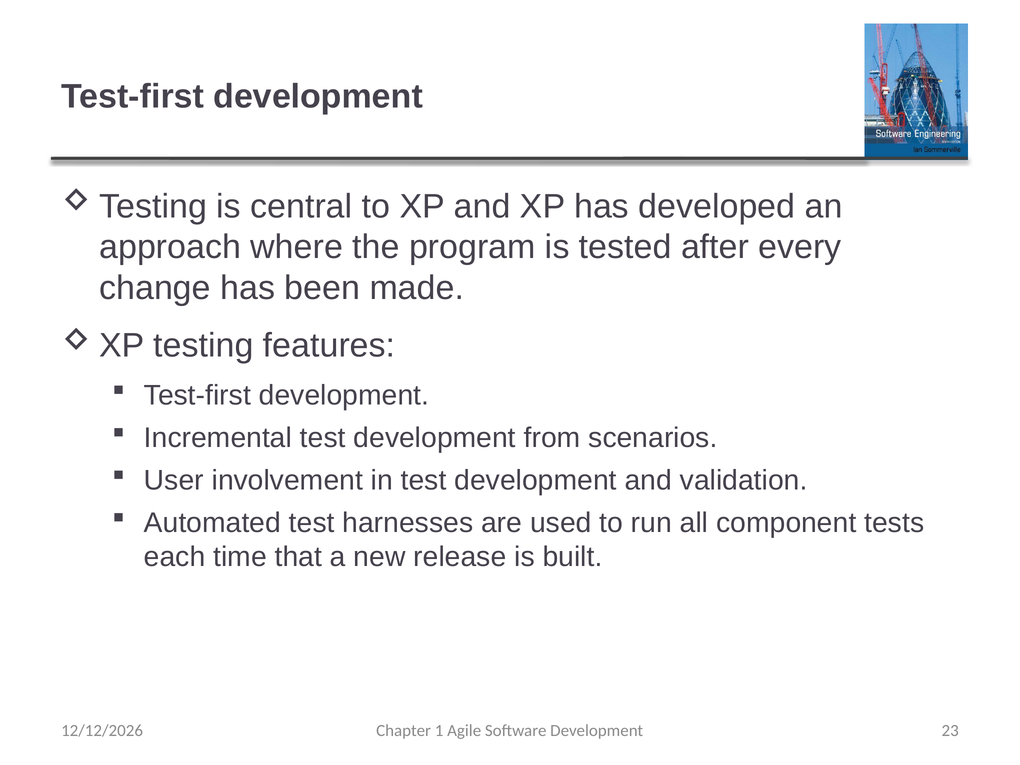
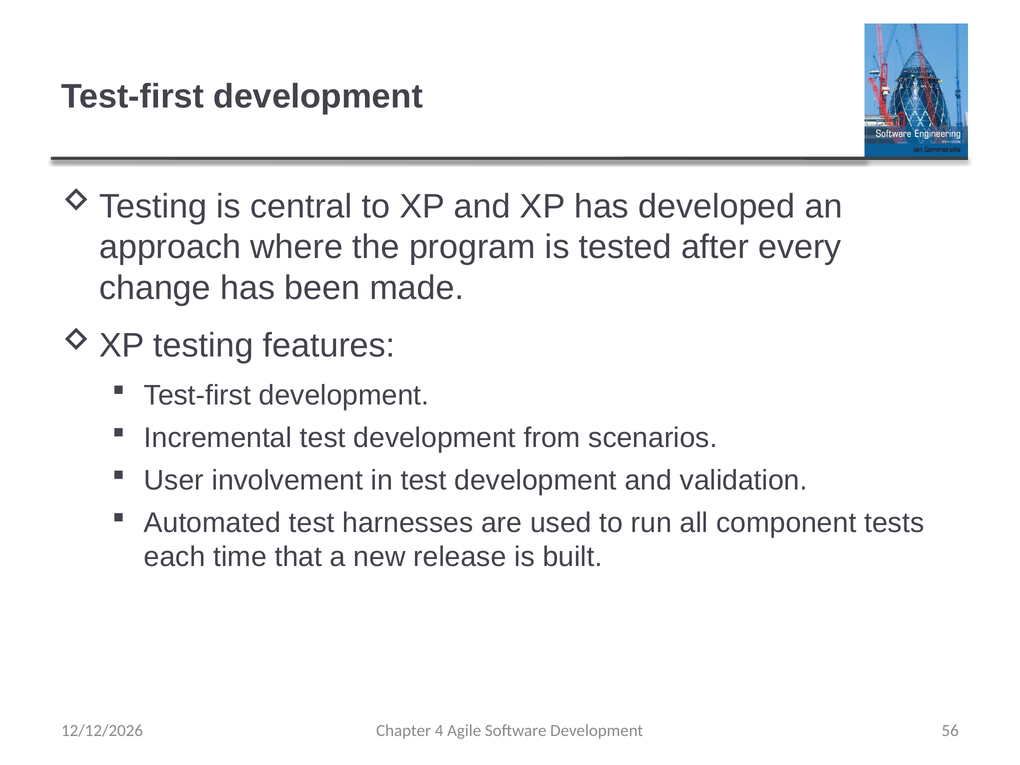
1: 1 -> 4 (439, 731)
23: 23 -> 56 (950, 730)
